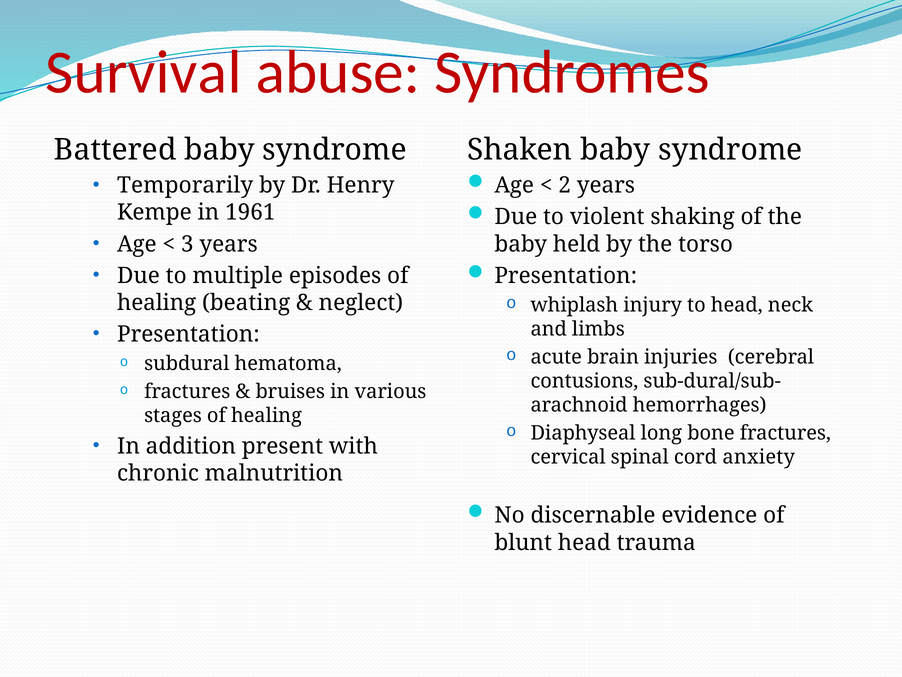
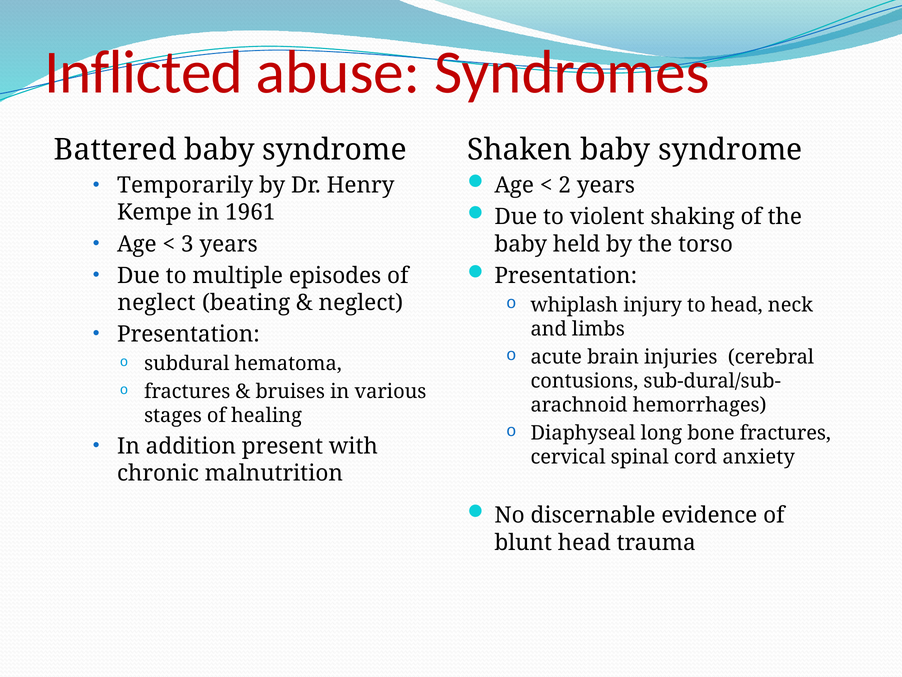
Survival: Survival -> Inflicted (144, 73)
healing: healing -> neglect (156, 303)
